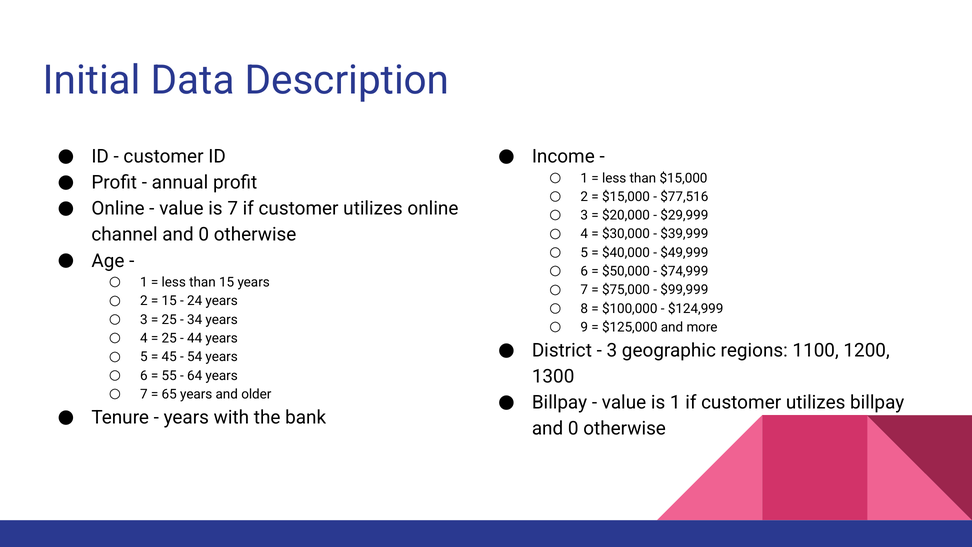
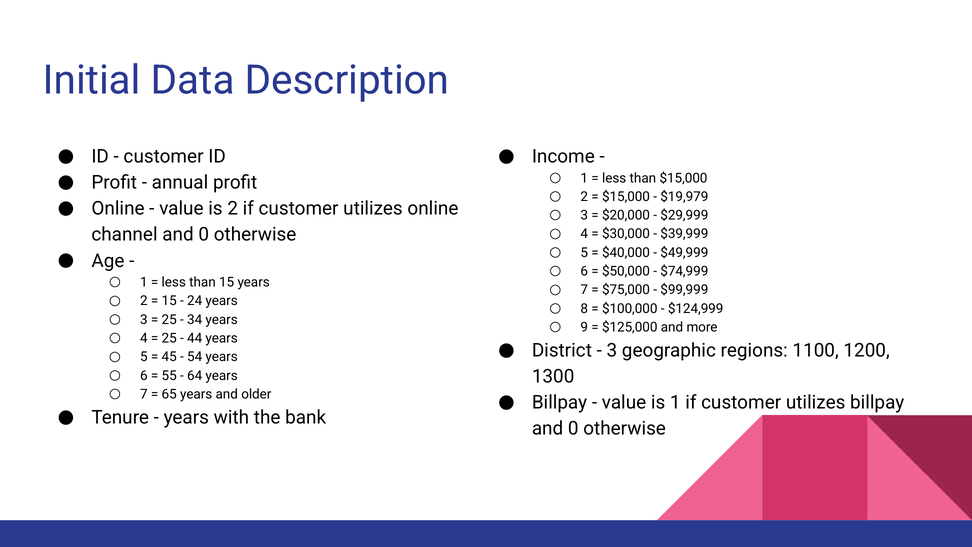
$77,516: $77,516 -> $19,979 (684, 197)
is 7: 7 -> 2 (233, 209)
